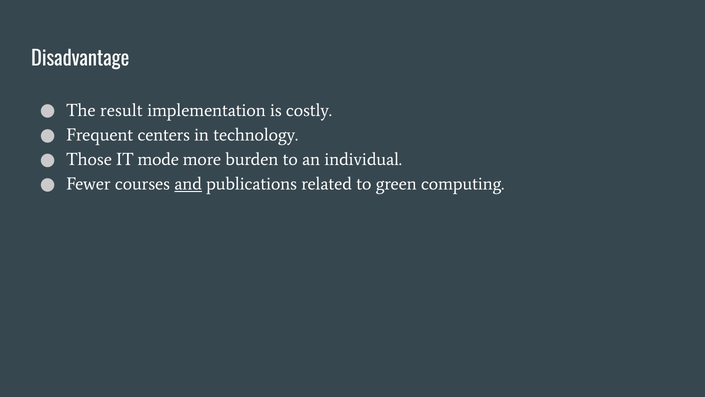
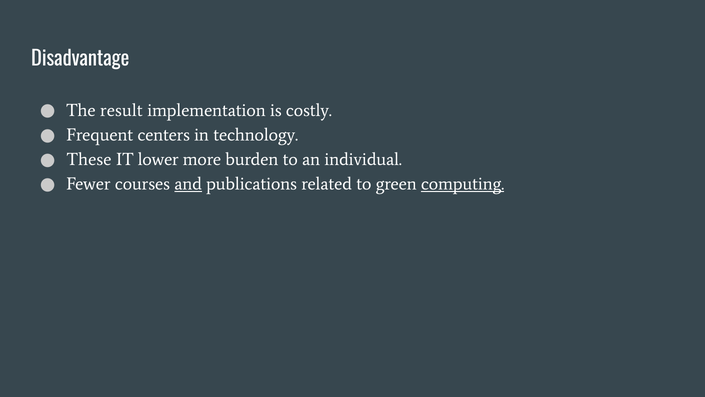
Those: Those -> These (89, 159)
mode: mode -> lower (158, 159)
computing underline: none -> present (463, 184)
